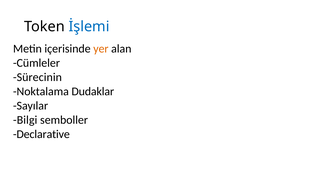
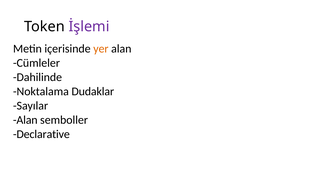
İşlemi colour: blue -> purple (89, 27)
Sürecinin: Sürecinin -> Dahilinde (38, 77)
Bilgi: Bilgi -> Alan (25, 120)
